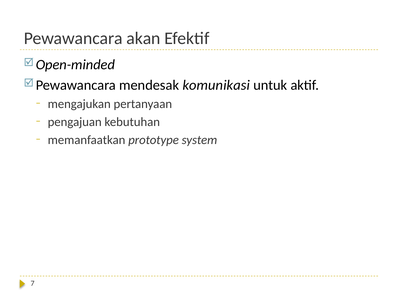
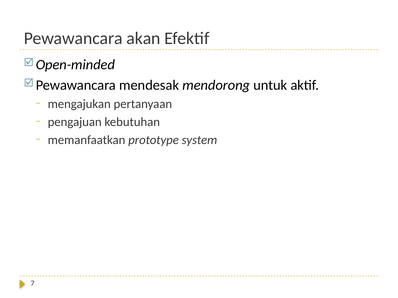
komunikasi: komunikasi -> mendorong (216, 85)
